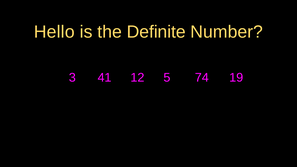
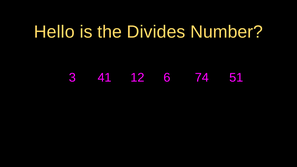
Definite: Definite -> Divides (156, 32)
5: 5 -> 6 (167, 78)
19: 19 -> 51 (236, 78)
